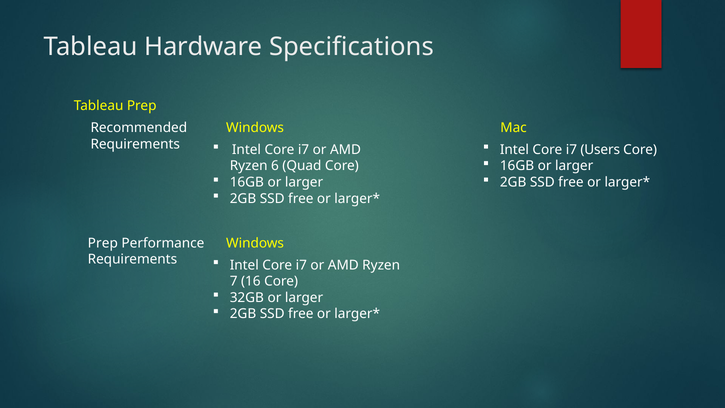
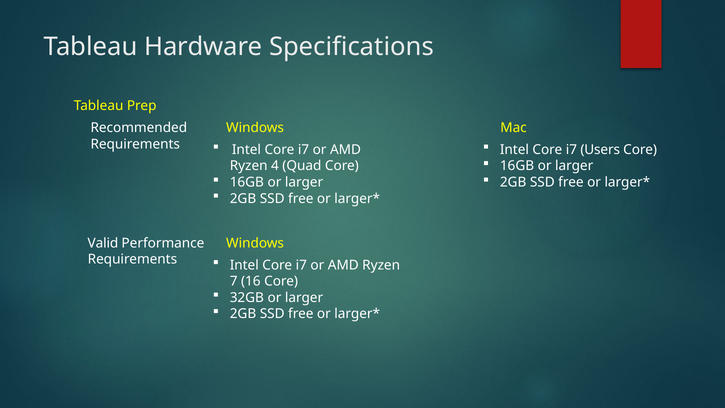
6: 6 -> 4 (275, 166)
Prep: Prep -> Valid (103, 243)
